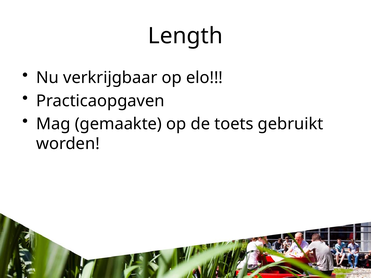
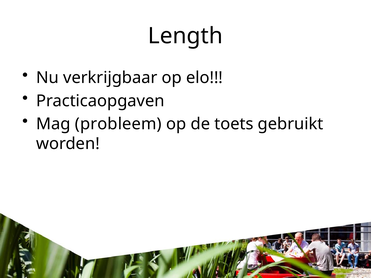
gemaakte: gemaakte -> probleem (118, 124)
